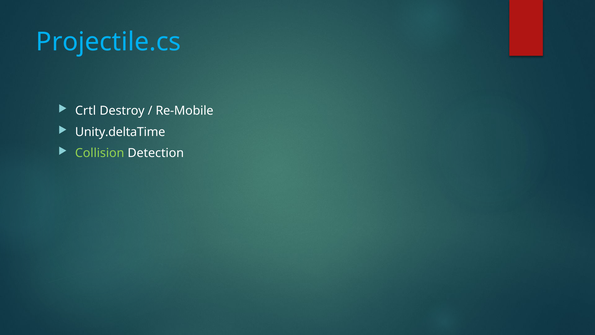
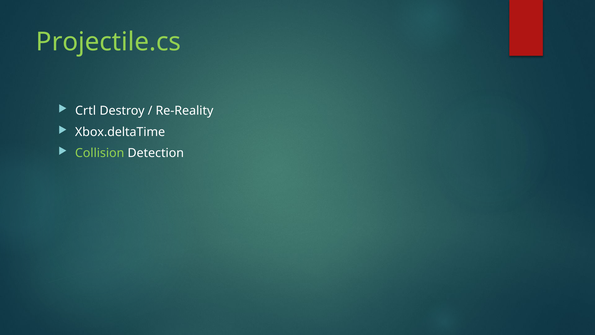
Projectile.cs colour: light blue -> light green (109, 42)
Re-Mobile: Re-Mobile -> Re-Reality (184, 111)
Unity.deltaTime: Unity.deltaTime -> Xbox.deltaTime (120, 132)
